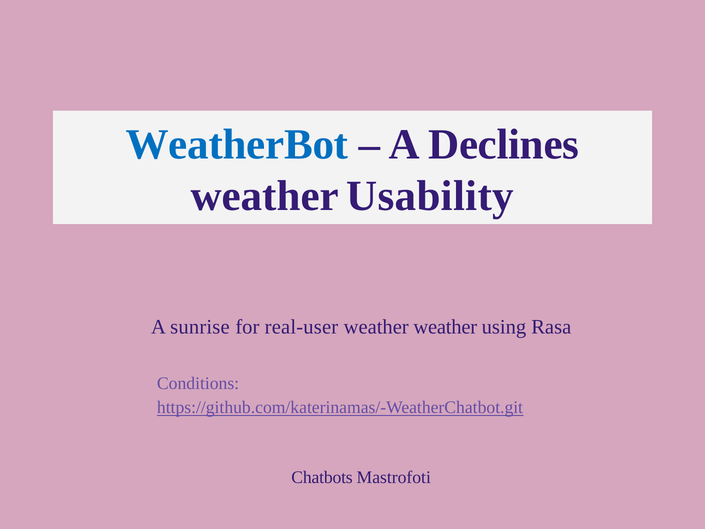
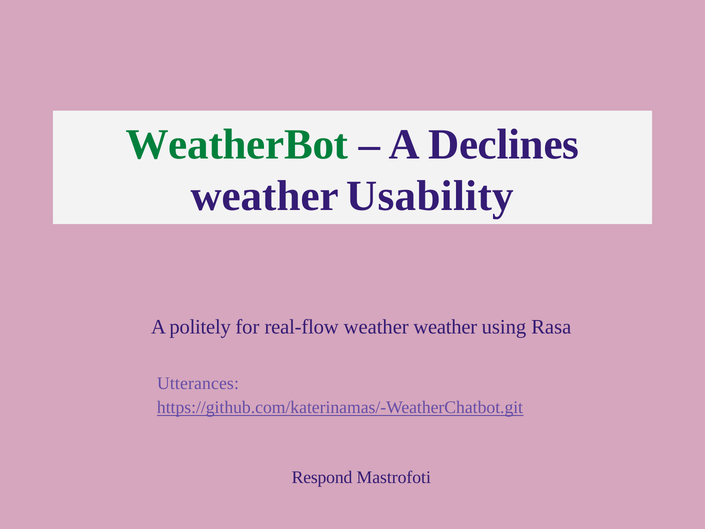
WeatherBot colour: blue -> green (237, 144)
sunrise: sunrise -> politely (200, 327)
real-user: real-user -> real-flow (302, 327)
Conditions: Conditions -> Utterances (198, 383)
Chatbots: Chatbots -> Respond (322, 477)
